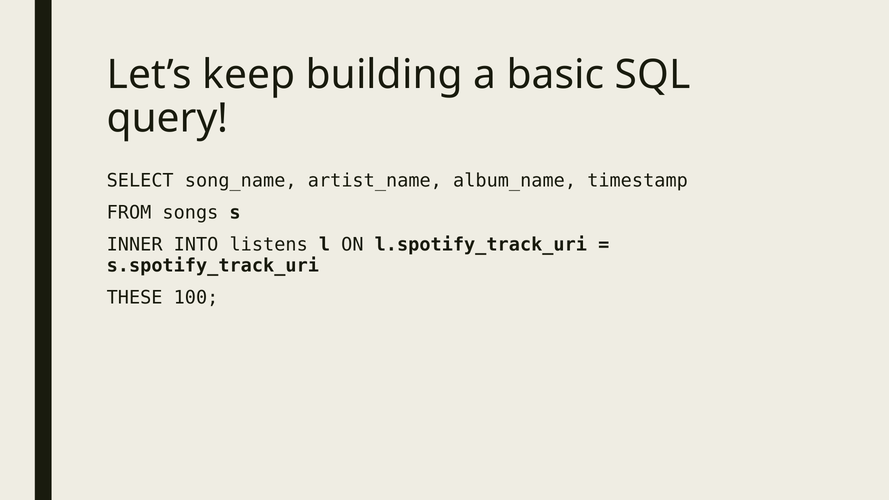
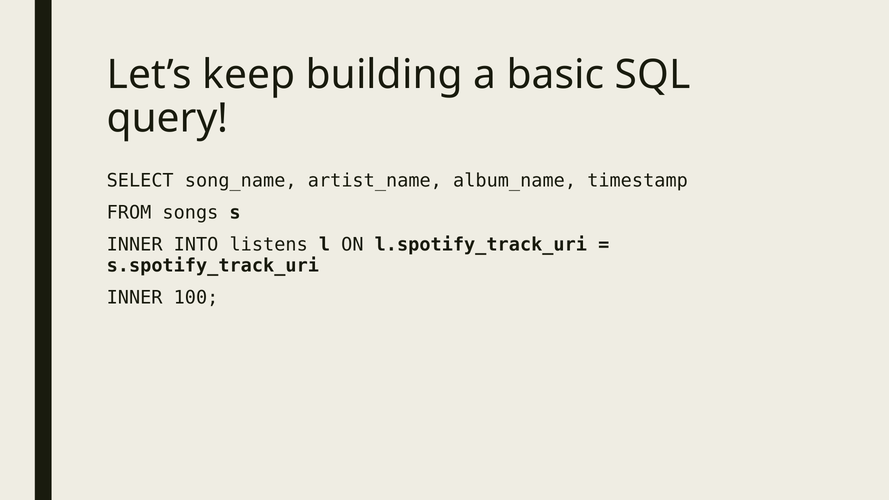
THESE: THESE -> INNER (135, 298)
